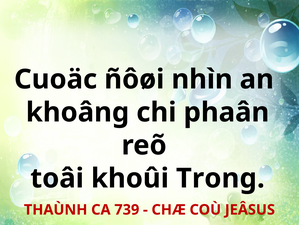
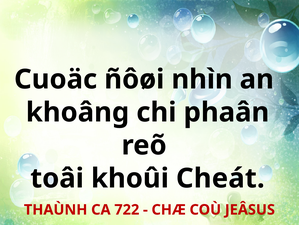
Trong: Trong -> Cheát (220, 178)
739: 739 -> 722 (127, 209)
